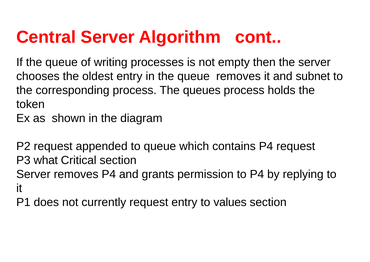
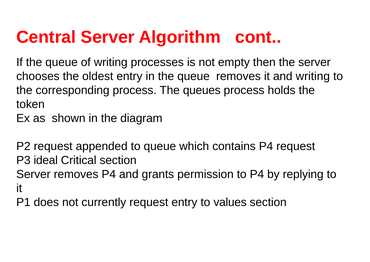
and subnet: subnet -> writing (313, 76)
what: what -> ideal (46, 160)
